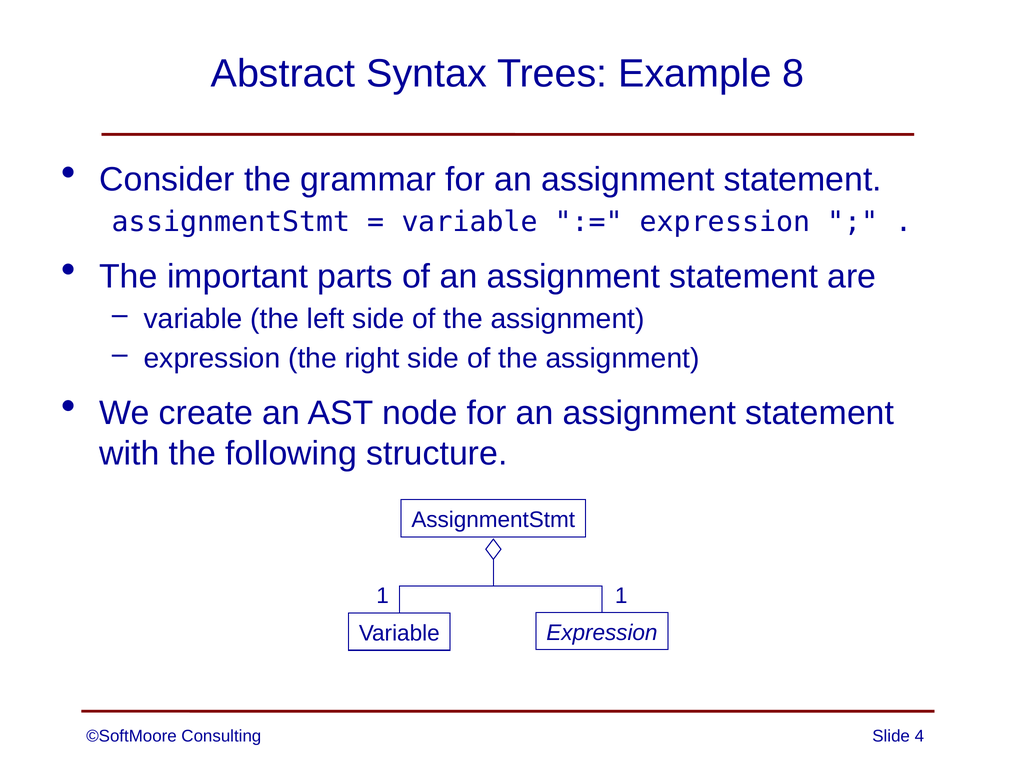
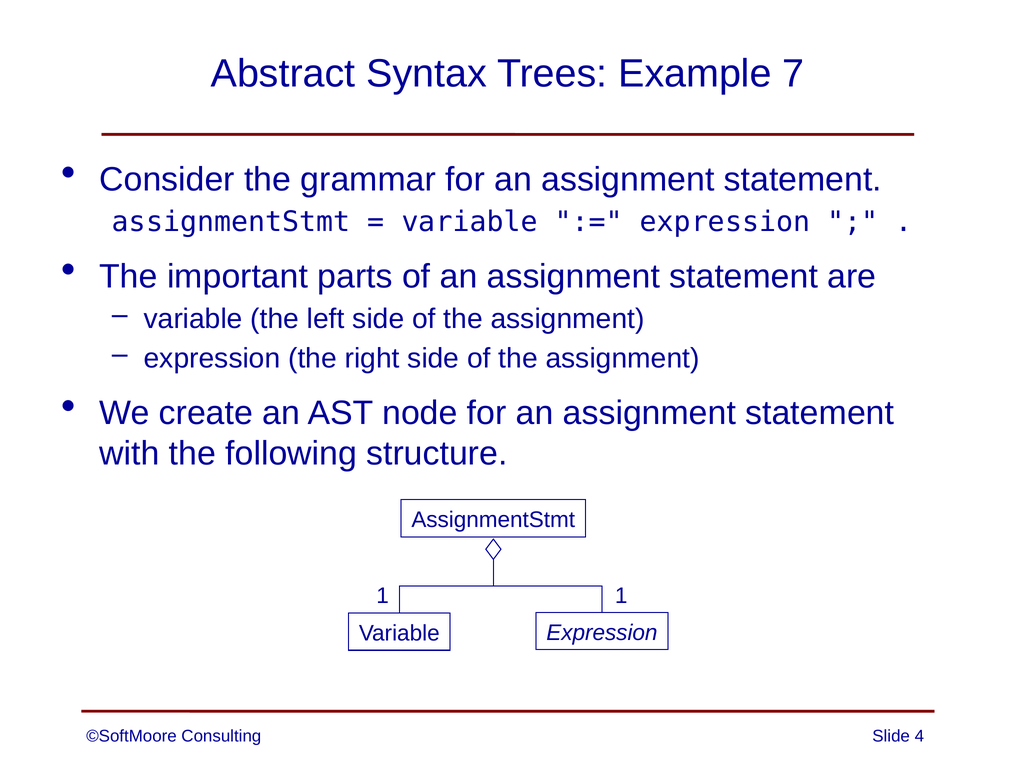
8: 8 -> 7 (793, 74)
